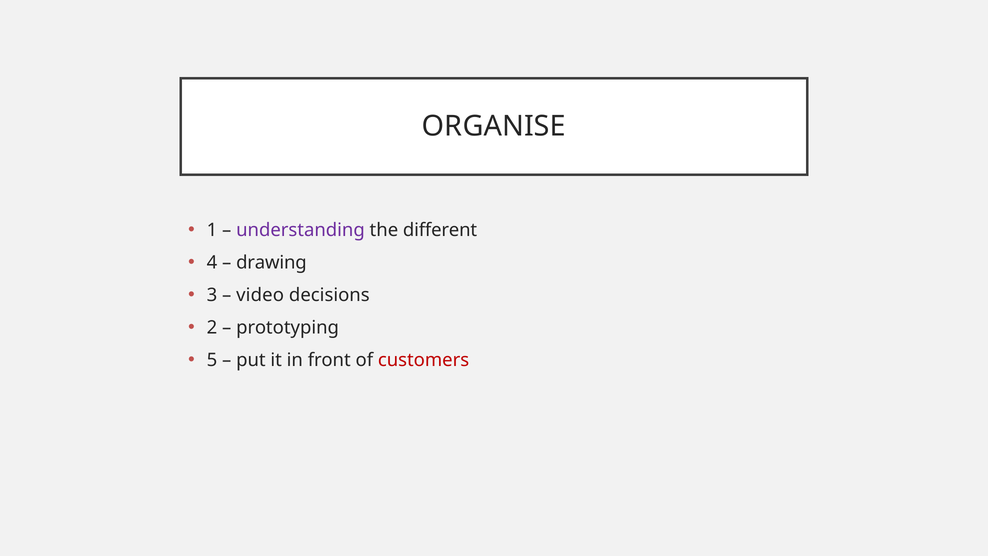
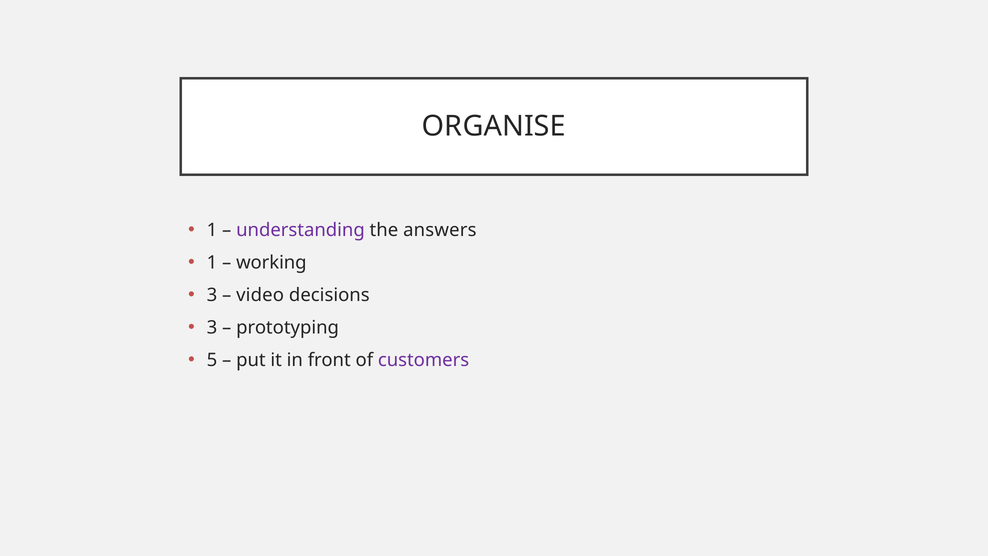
different: different -> answers (440, 230)
4: 4 -> 1 (212, 262)
drawing: drawing -> working (271, 262)
2: 2 -> 3 (212, 327)
customers colour: red -> purple (424, 360)
